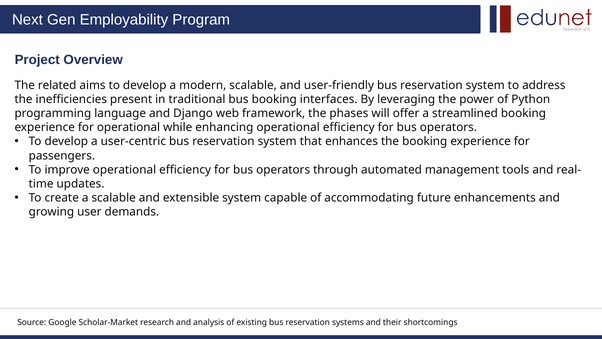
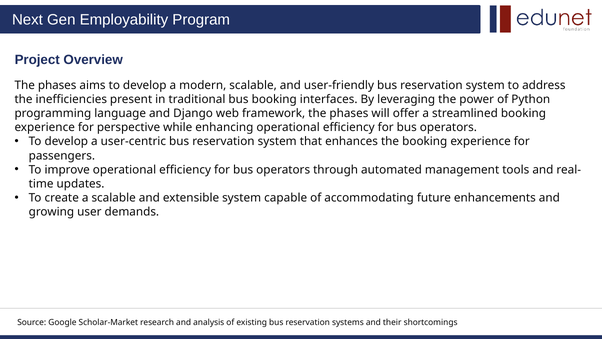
related: related -> phases (57, 85)
for operational: operational -> perspective (129, 127)
